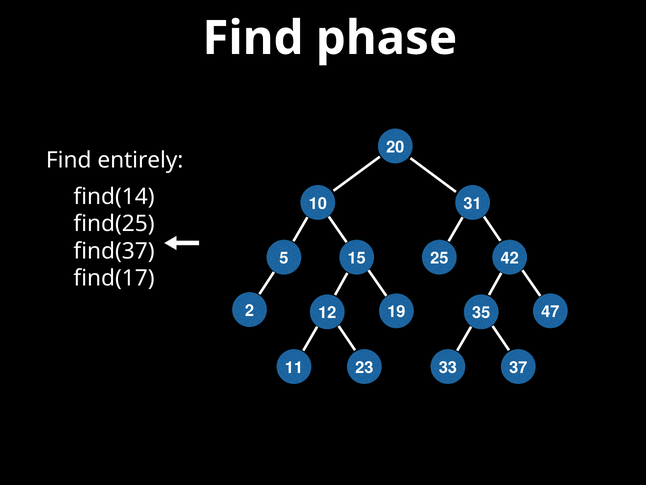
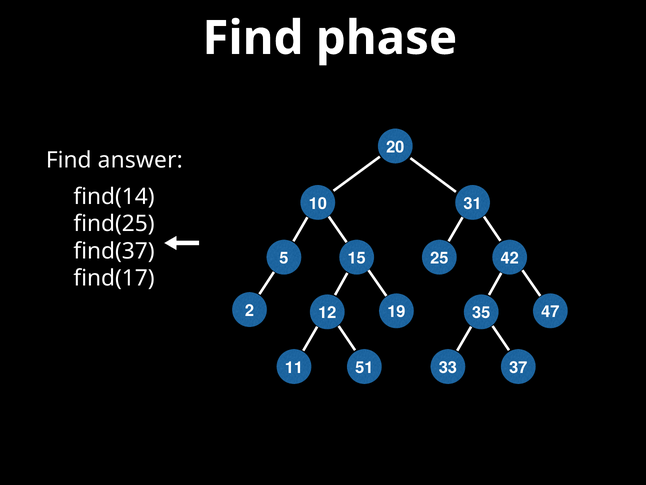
entirely: entirely -> answer (140, 160)
23: 23 -> 51 (364, 367)
